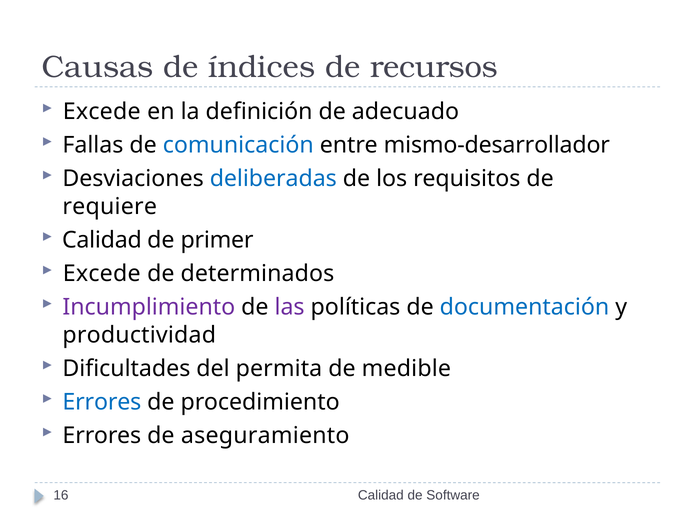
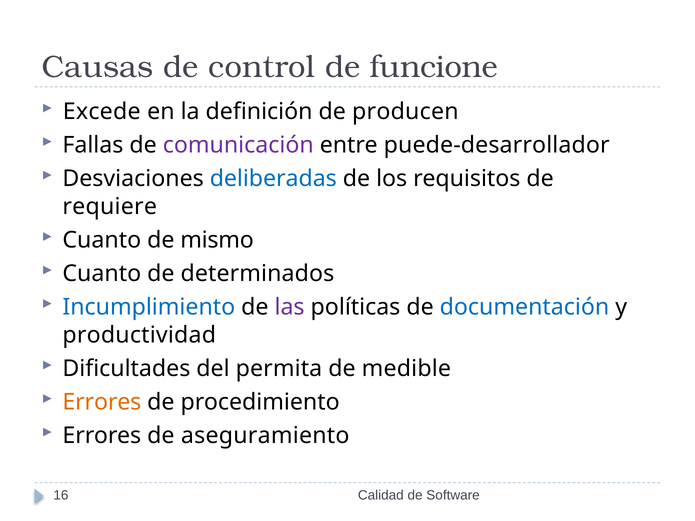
índices: índices -> control (262, 67)
recursos: recursos -> funcione (434, 67)
adecuado: adecuado -> producen (405, 112)
comunicación colour: blue -> purple (238, 145)
mismo-desarrollador: mismo-desarrollador -> puede-desarrollador (497, 145)
Calidad: Calidad -> Cuanto (102, 240)
primer: primer -> mismo (217, 240)
Excede: Excede -> Cuanto (102, 274)
Incumplimiento colour: purple -> blue (149, 307)
Errores colour: blue -> orange (102, 402)
